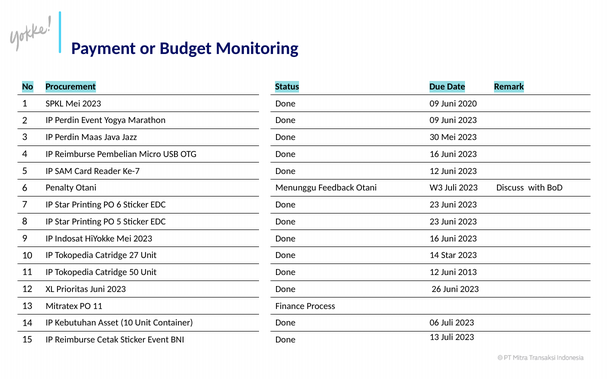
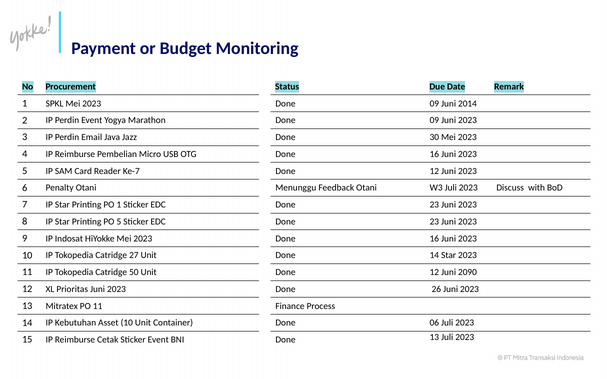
2020: 2020 -> 2014 (467, 104)
Maas: Maas -> Email (92, 137)
PO 6: 6 -> 1 (119, 205)
2013: 2013 -> 2090 (467, 273)
